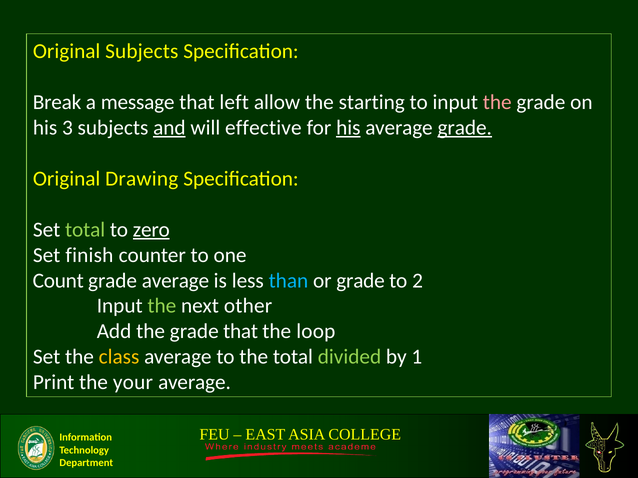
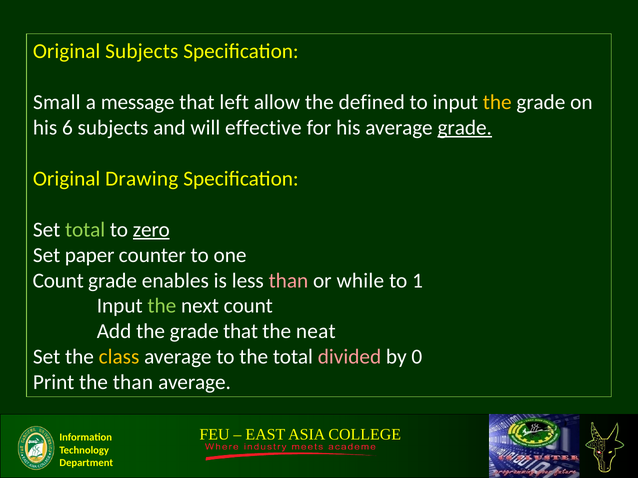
Break: Break -> Small (57, 102)
starting: starting -> defined (372, 102)
the colour: pink -> yellow (497, 102)
3: 3 -> 6 (67, 128)
and underline: present -> none (169, 128)
his underline: present -> none (348, 128)
finish: finish -> paper (90, 255)
grade average: average -> enables (175, 281)
than colour: light blue -> pink (288, 281)
or grade: grade -> while (360, 281)
2: 2 -> 1 (418, 281)
next other: other -> count (248, 306)
loop: loop -> neat (316, 332)
divided colour: light green -> pink (349, 357)
1: 1 -> 0 (417, 357)
the your: your -> than (133, 383)
